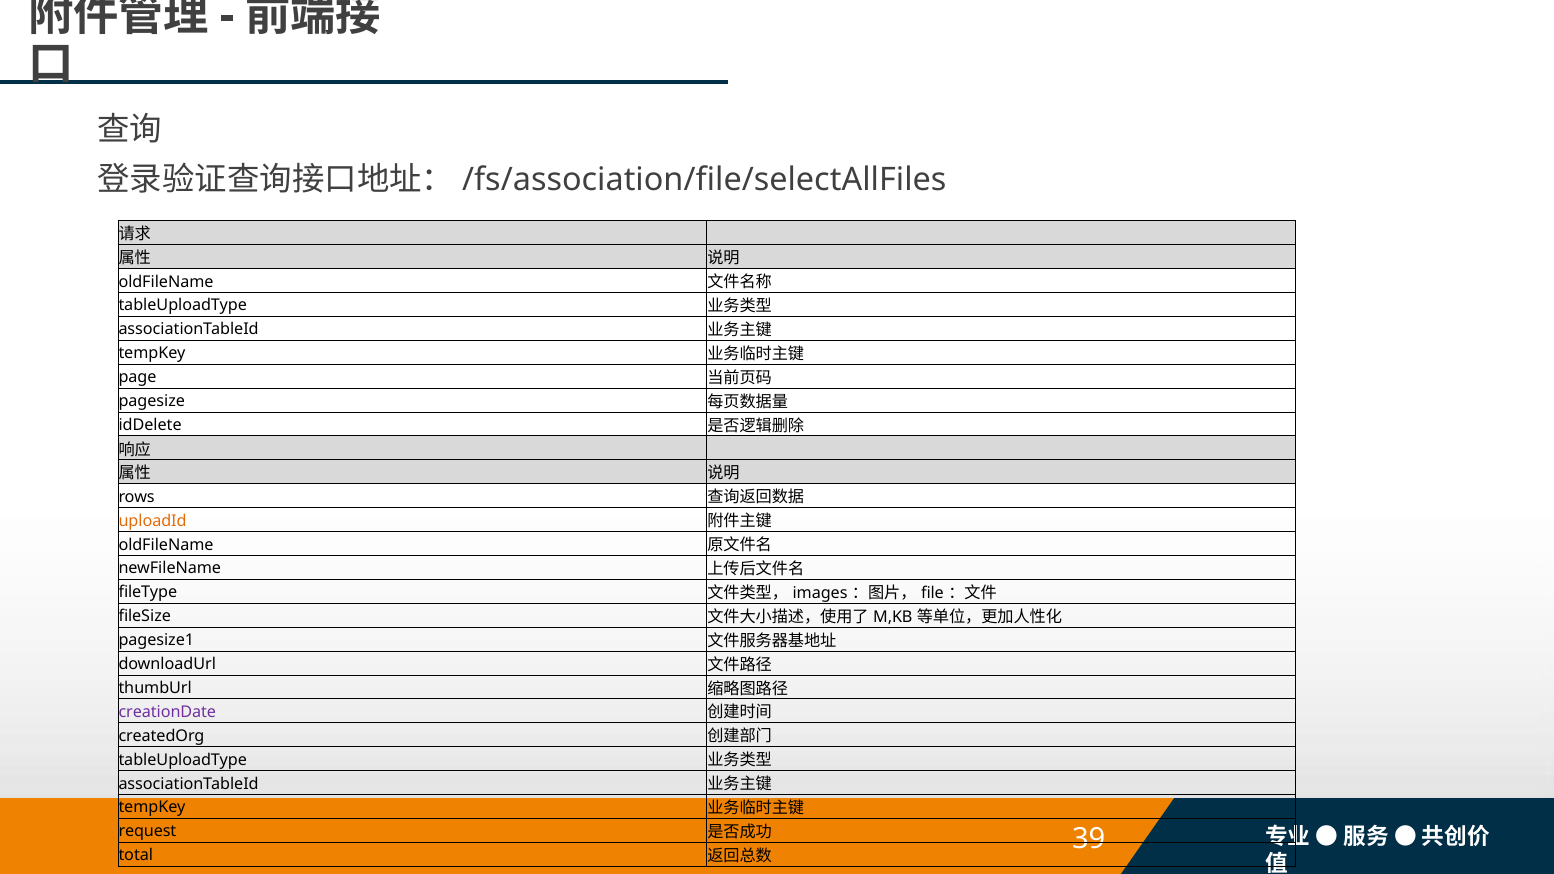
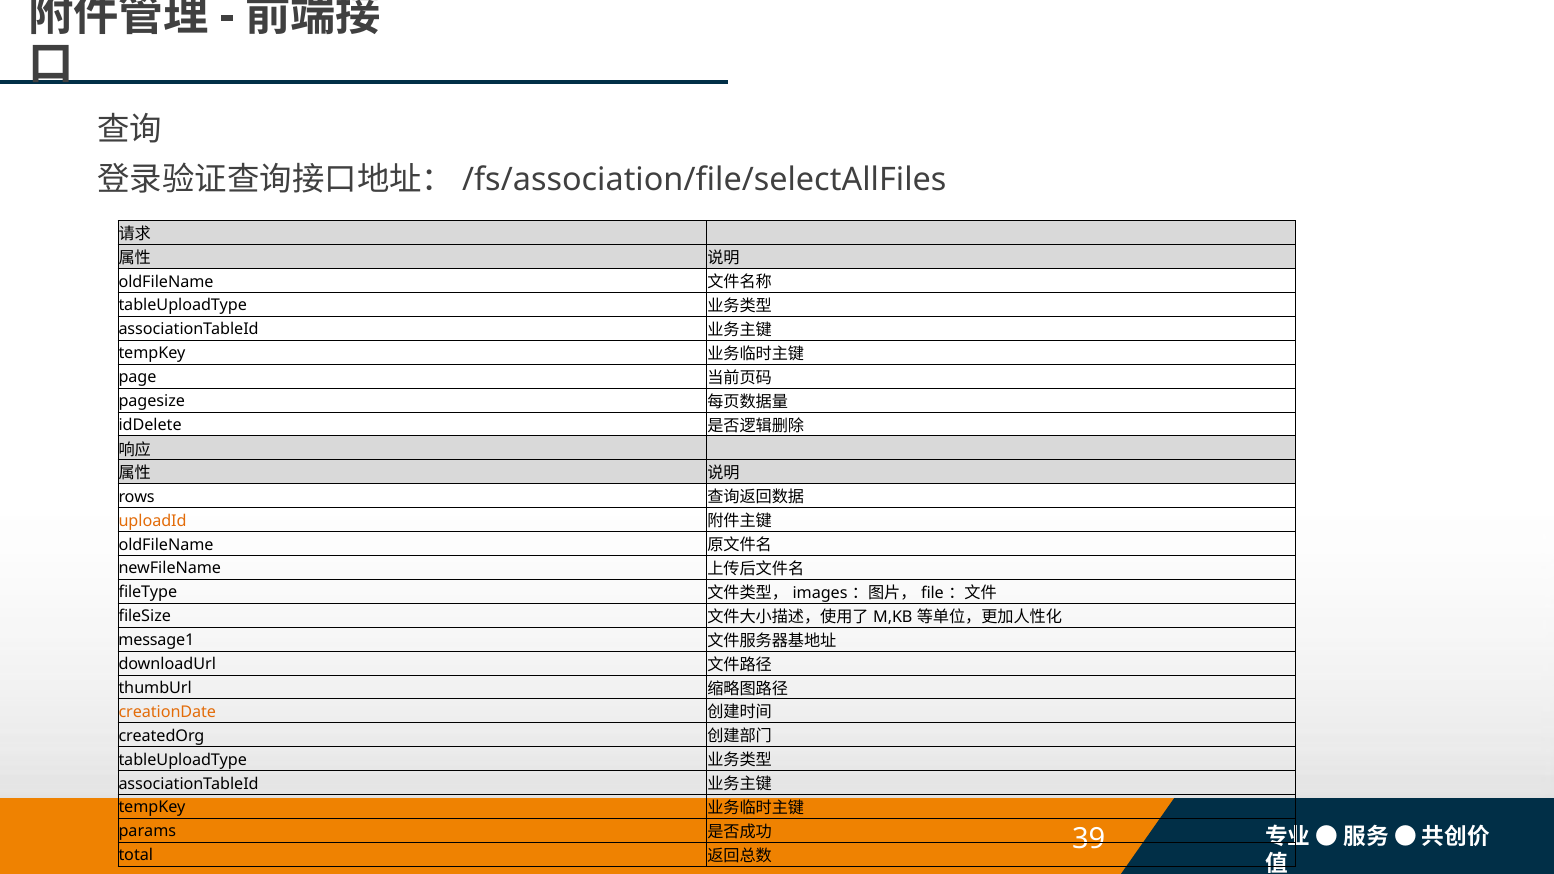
pagesize1: pagesize1 -> message1 (156, 640)
creationDate colour: purple -> orange (167, 712)
request: request -> params (147, 832)
